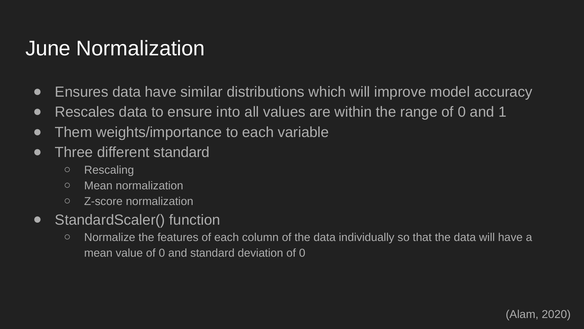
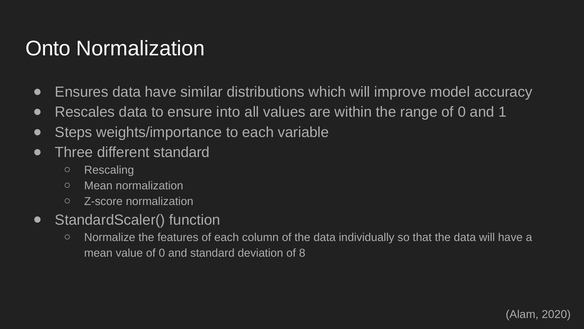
June: June -> Onto (48, 48)
Them: Them -> Steps (74, 132)
deviation of 0: 0 -> 8 (302, 253)
